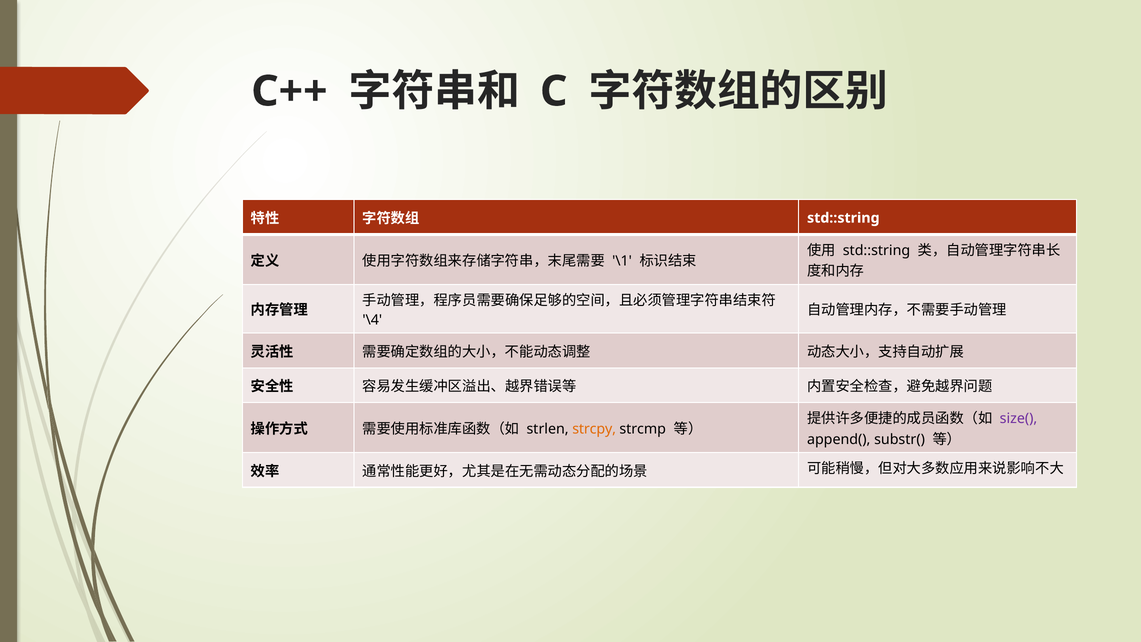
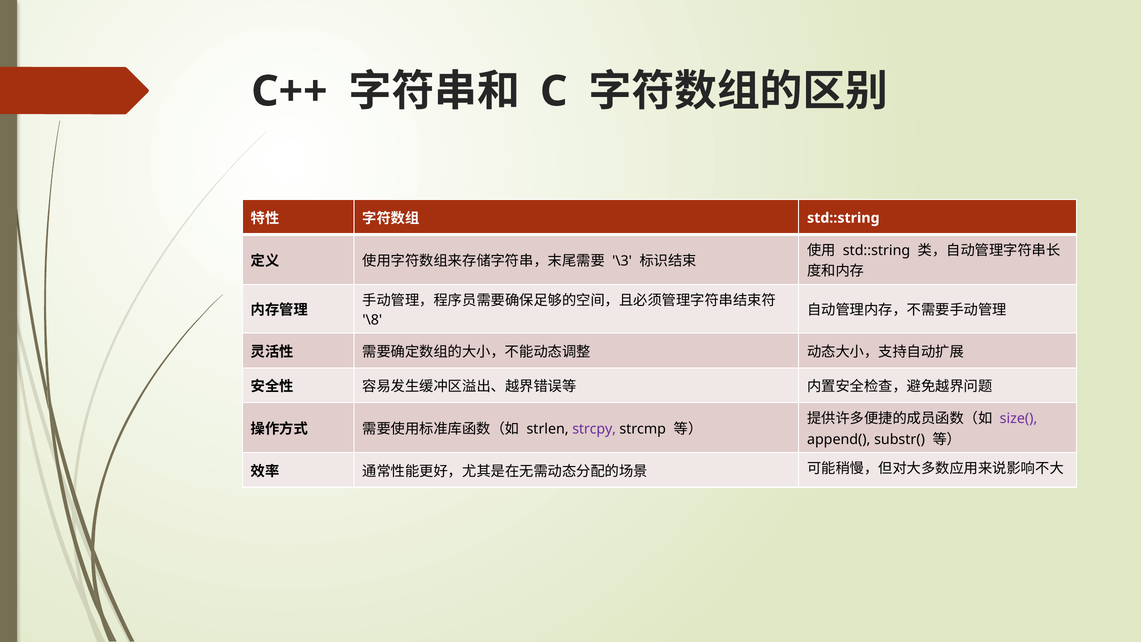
\1: \1 -> \3 (622, 261)
\4: \4 -> \8 (372, 320)
strcpy colour: orange -> purple (594, 429)
